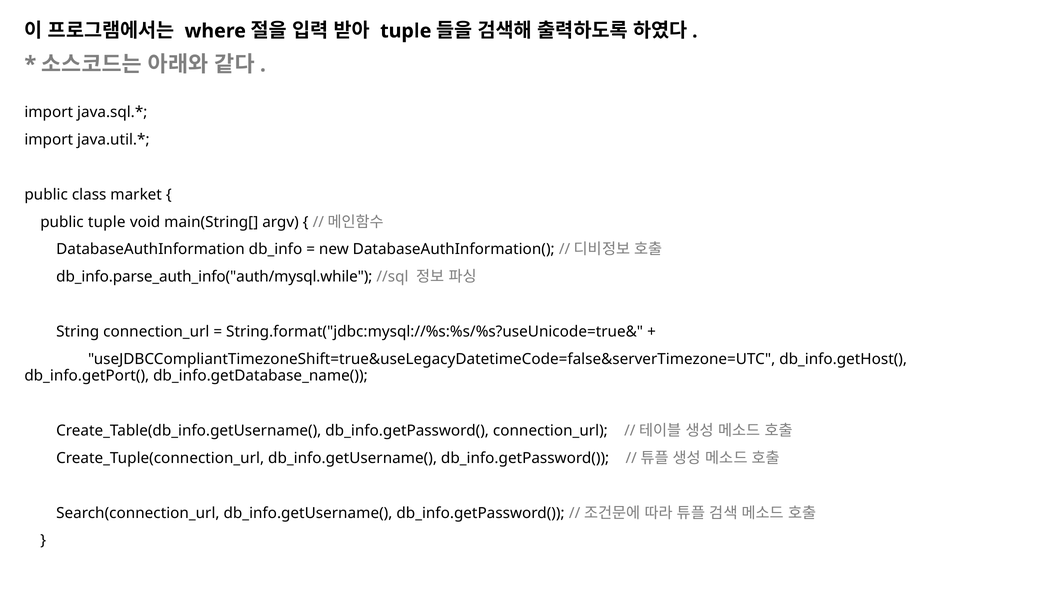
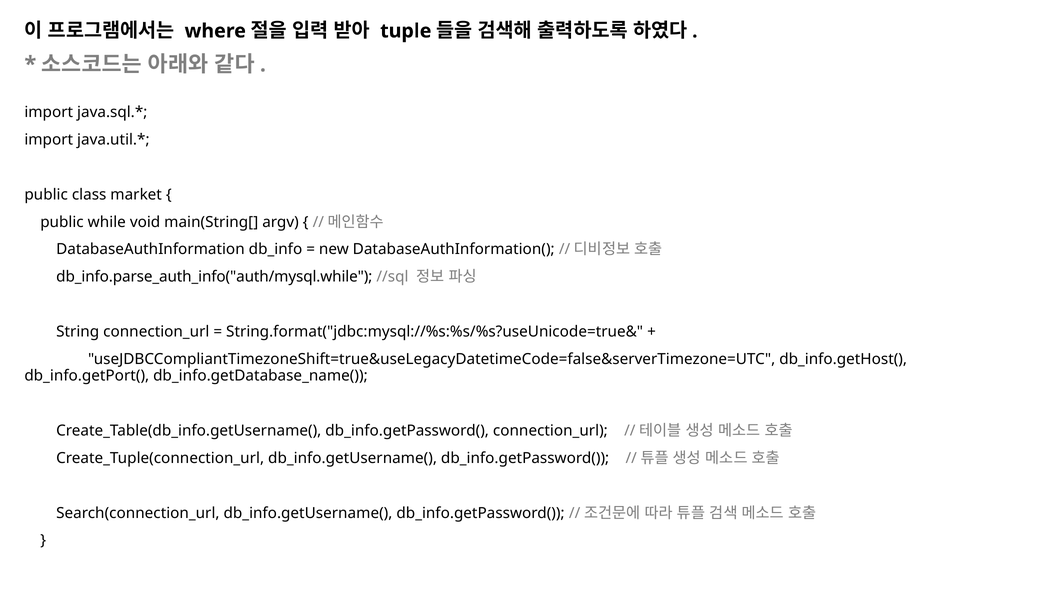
public tuple: tuple -> while (107, 222)
